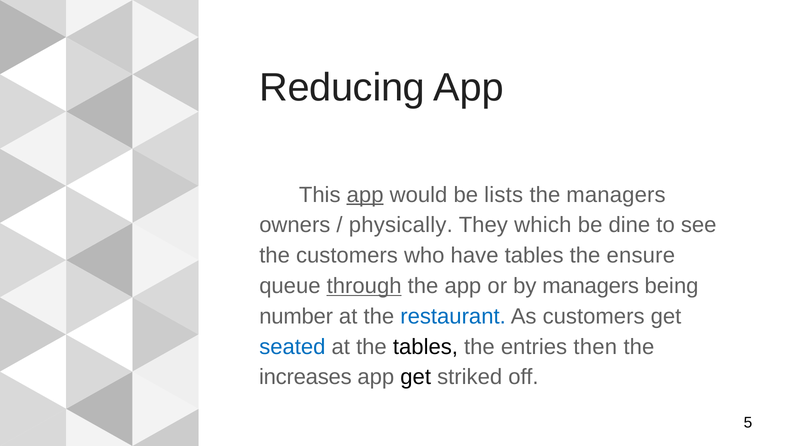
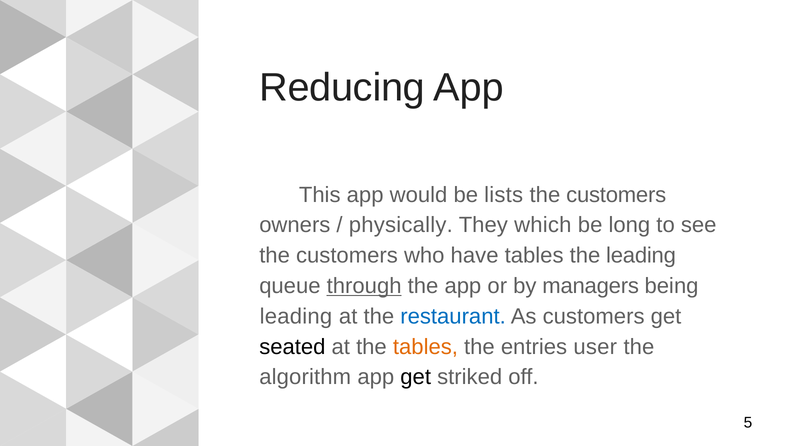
app underline: present -> none (365, 195)
managers: managers -> customers (616, 195)
dine: dine -> long (629, 226)
the ensure: ensure -> leading (641, 256)
number: number -> leading (296, 317)
seated colour: blue -> black (292, 347)
tables colour: black -> orange (425, 347)
then: then -> user (595, 347)
increases: increases -> algorithm (305, 378)
